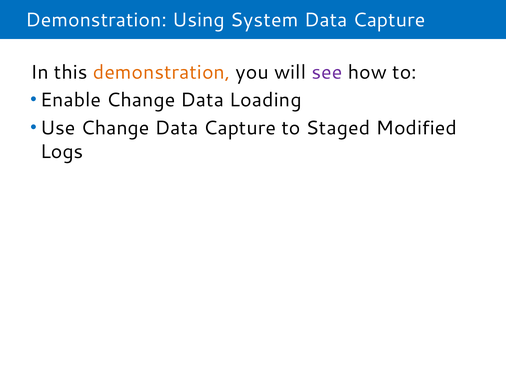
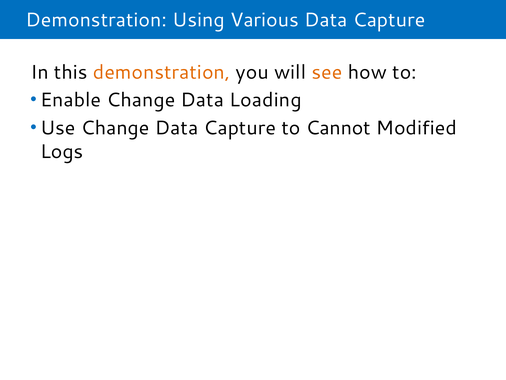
System: System -> Various (264, 20)
see colour: purple -> orange (327, 72)
Staged: Staged -> Cannot (338, 128)
